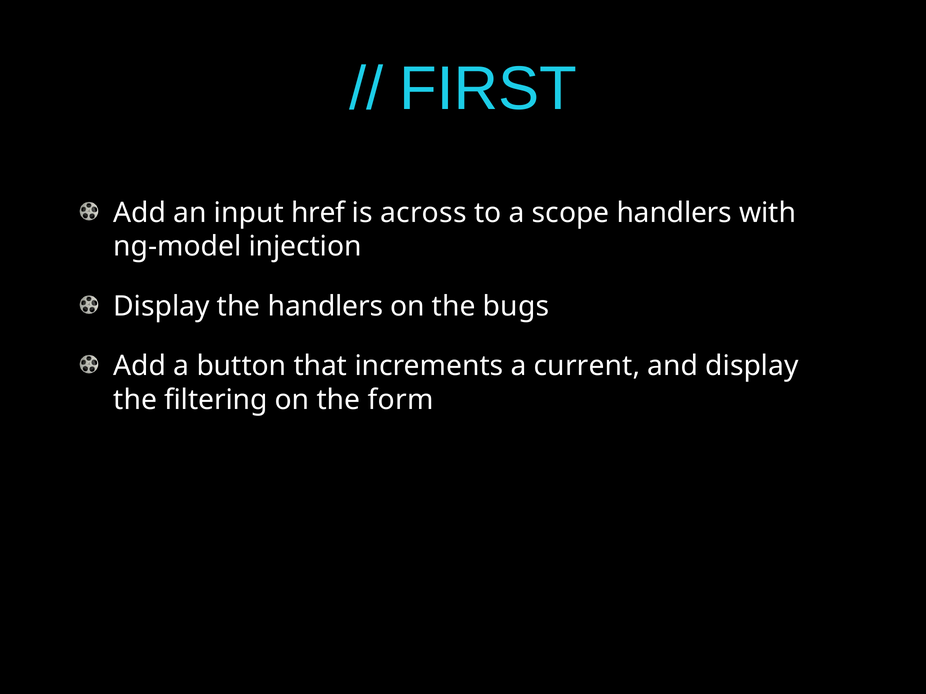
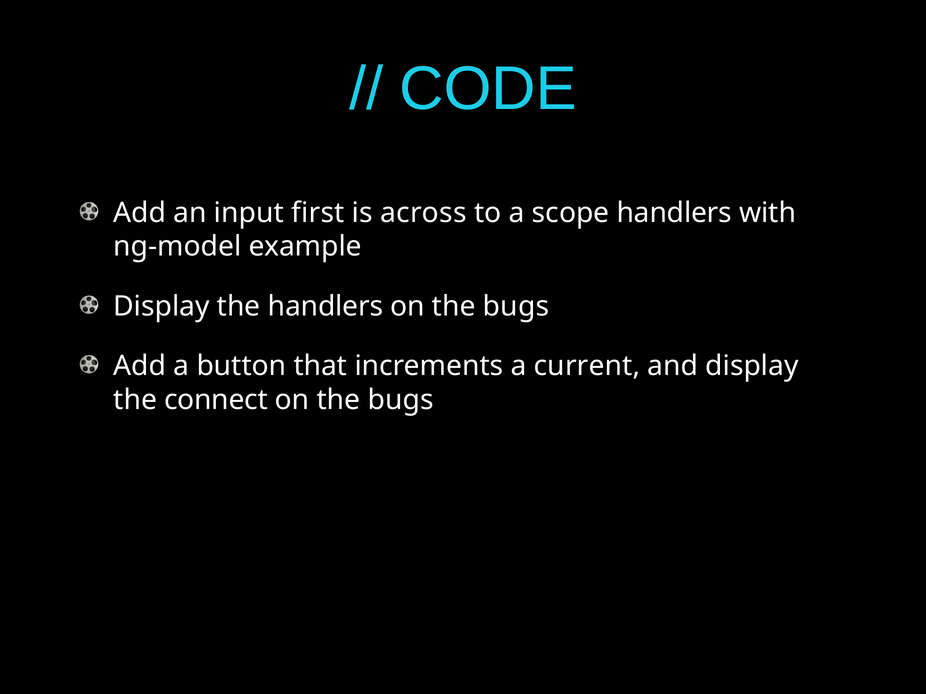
FIRST: FIRST -> CODE (488, 89)
href: href -> first (318, 213)
injection: injection -> example (305, 247)
filtering: filtering -> connect (216, 400)
form: form -> bugs (401, 400)
